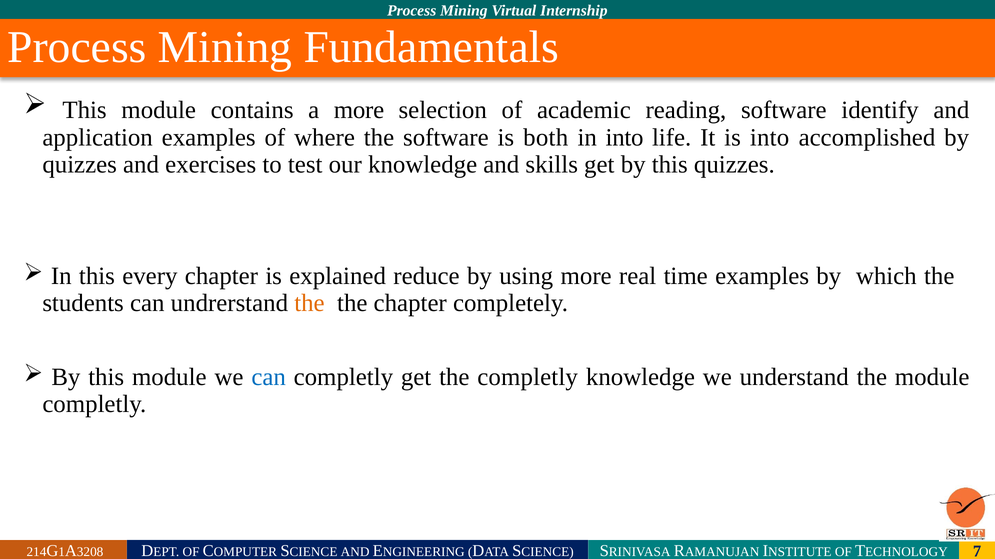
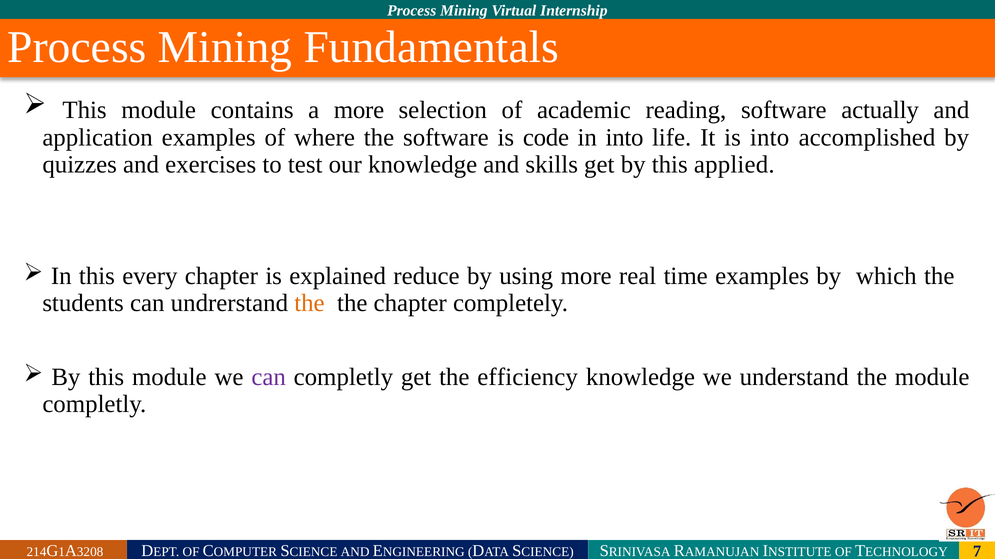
identify: identify -> actually (880, 110)
both: both -> code (546, 138)
this quizzes: quizzes -> applied (734, 165)
can colour: blue -> purple (269, 378)
the completly: completly -> efficiency (528, 378)
